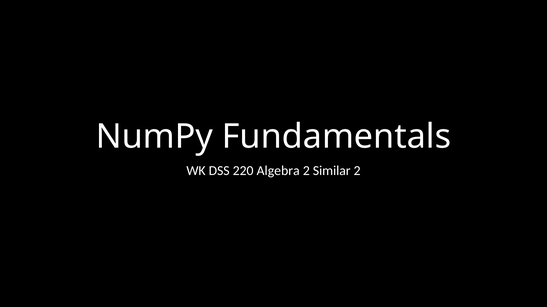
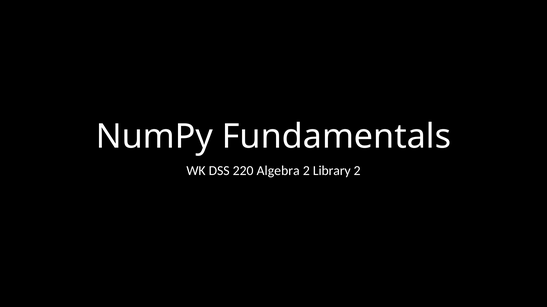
Similar: Similar -> Library (332, 171)
